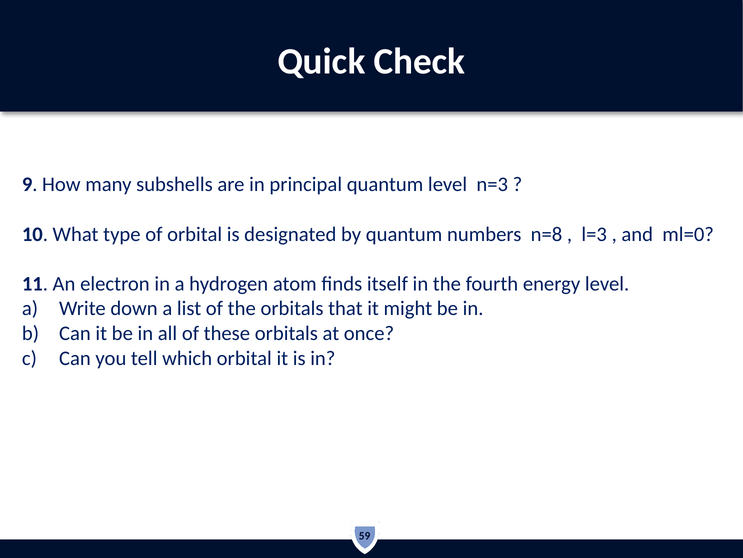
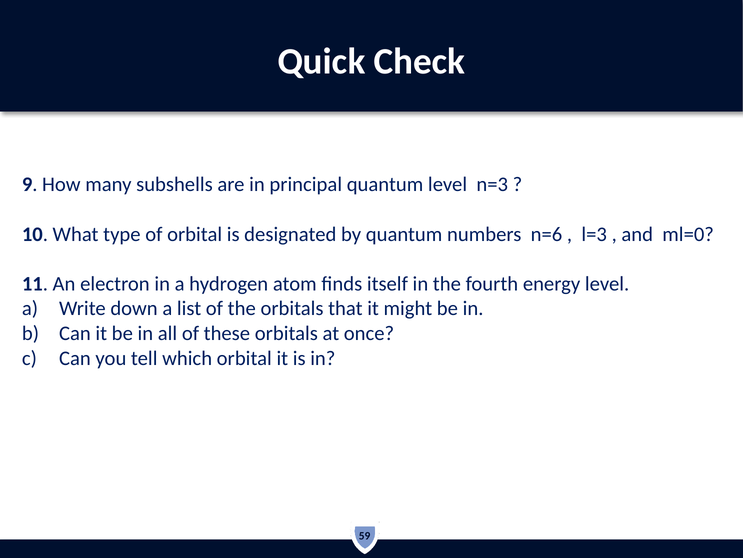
n=8: n=8 -> n=6 (546, 234)
